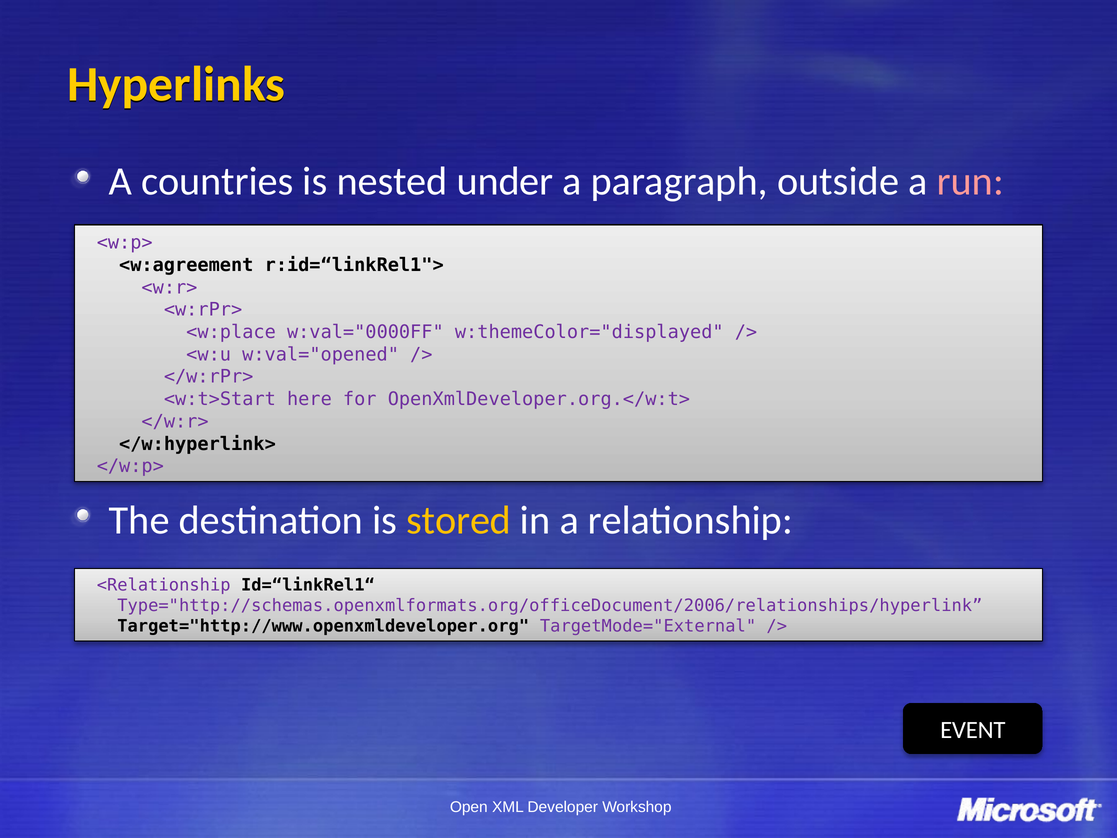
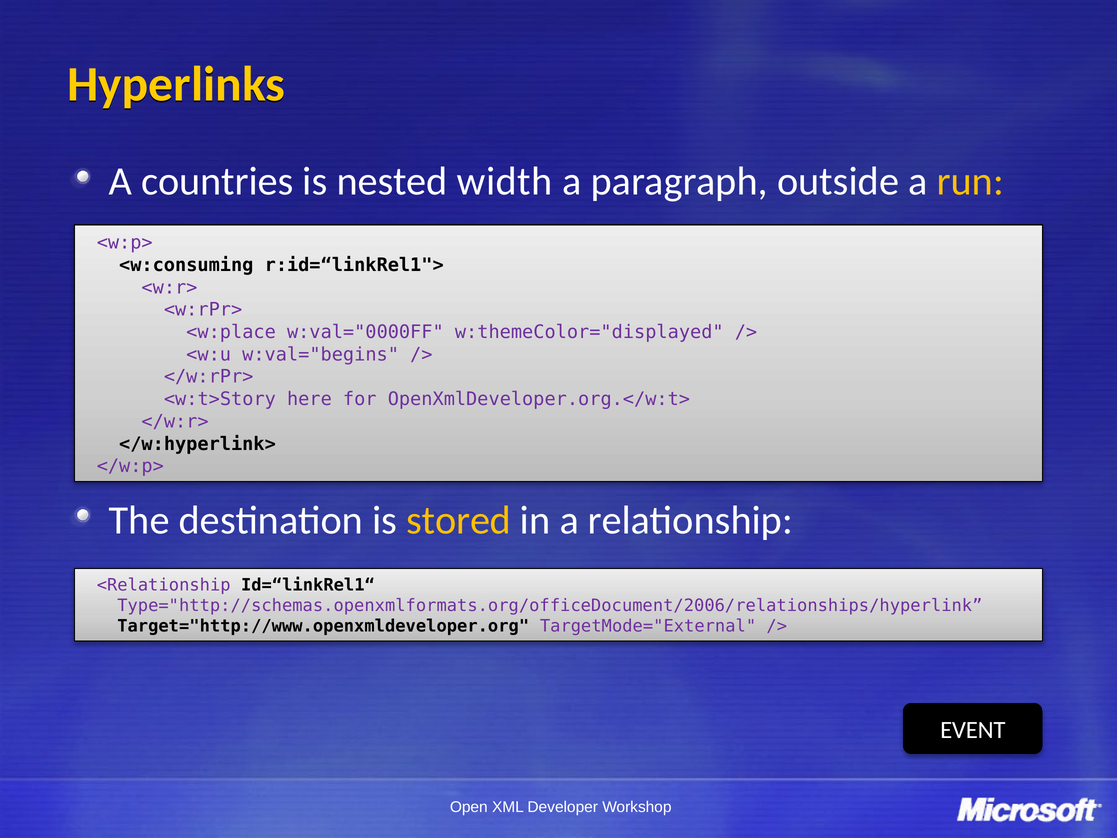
under: under -> width (505, 182)
run colour: pink -> yellow (970, 182)
<w:agreement: <w:agreement -> <w:consuming (186, 265)
w:val="opened: w:val="opened -> w:val="begins (321, 354)
<w:t>Start: <w:t>Start -> <w:t>Story (220, 399)
